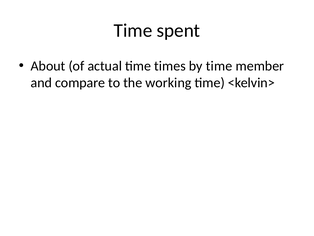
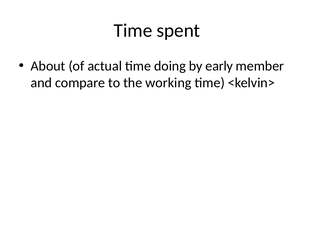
times: times -> doing (170, 66)
by time: time -> early (219, 66)
